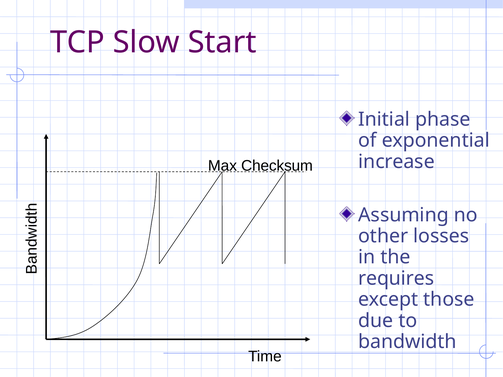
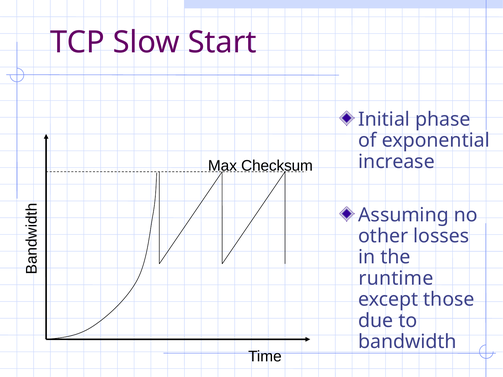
requires: requires -> runtime (396, 279)
